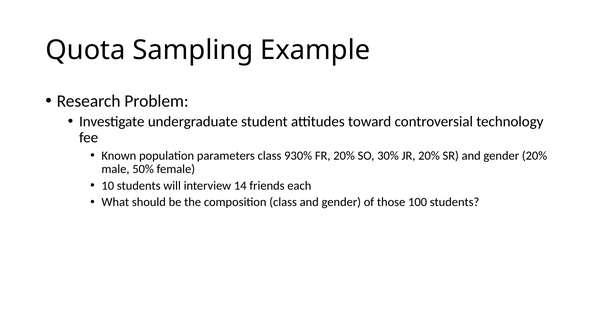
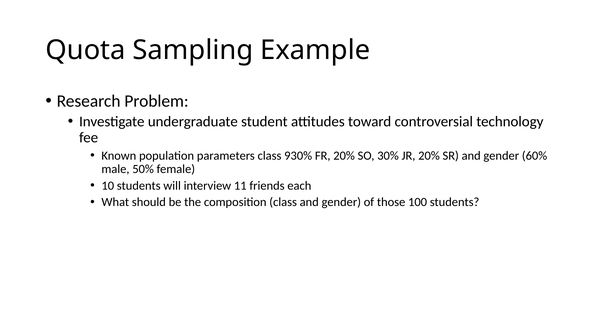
gender 20%: 20% -> 60% (535, 156)
14: 14 -> 11 (240, 185)
